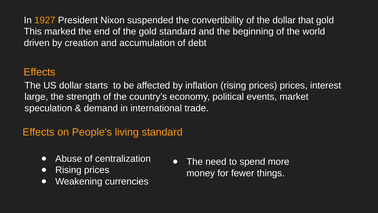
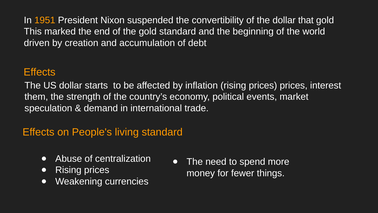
1927: 1927 -> 1951 (45, 20)
large: large -> them (36, 97)
